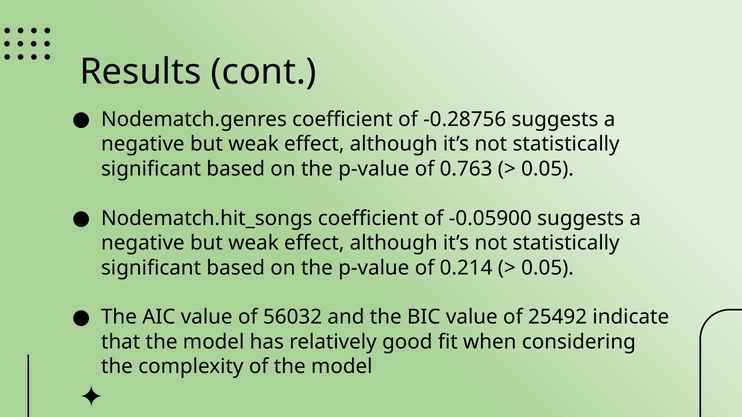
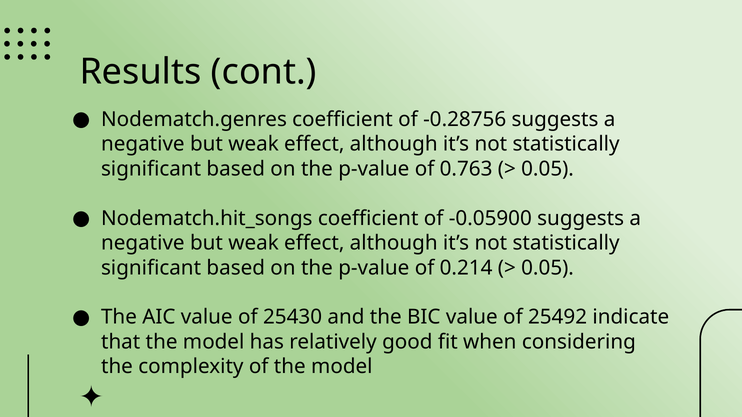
56032: 56032 -> 25430 (293, 317)
